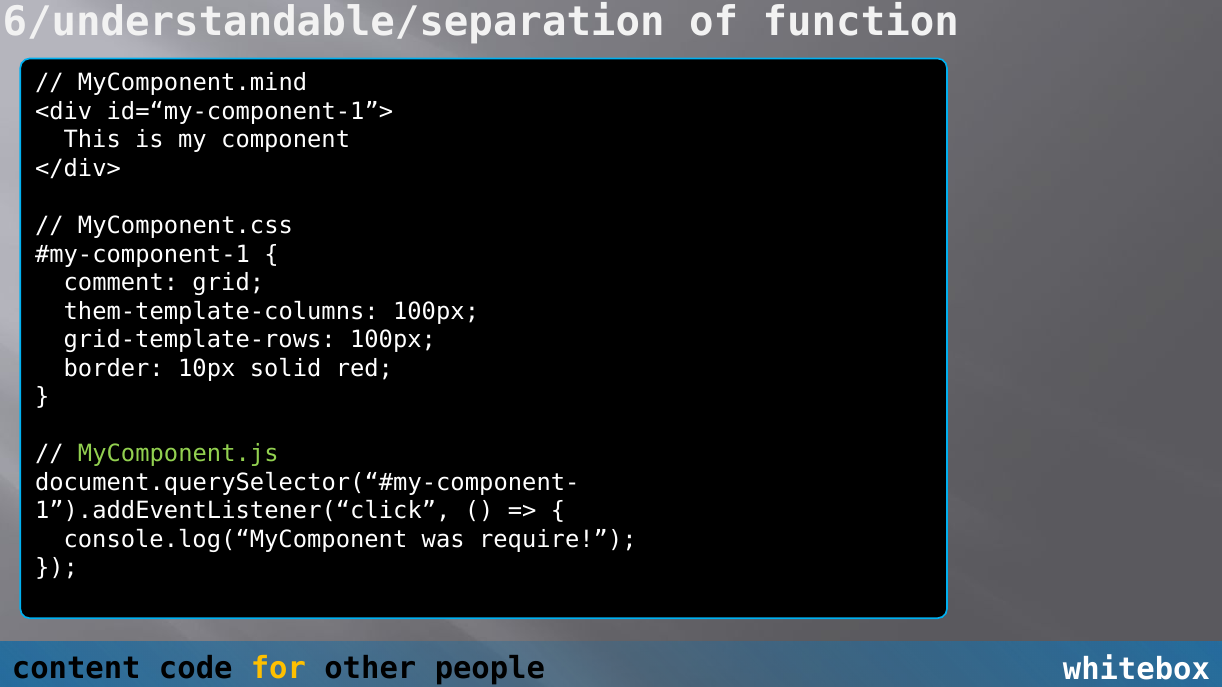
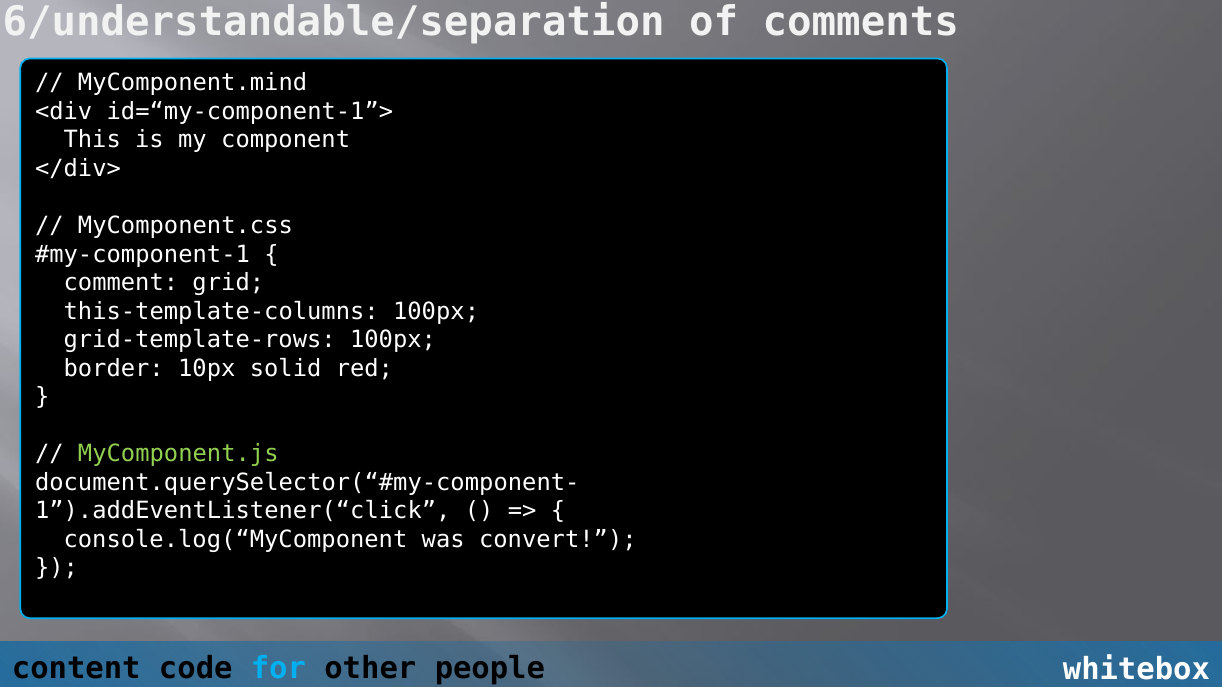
function: function -> comments (861, 22)
them-template-columns: them-template-columns -> this-template-columns (221, 311)
require: require -> convert (558, 540)
for colour: yellow -> light blue (278, 669)
